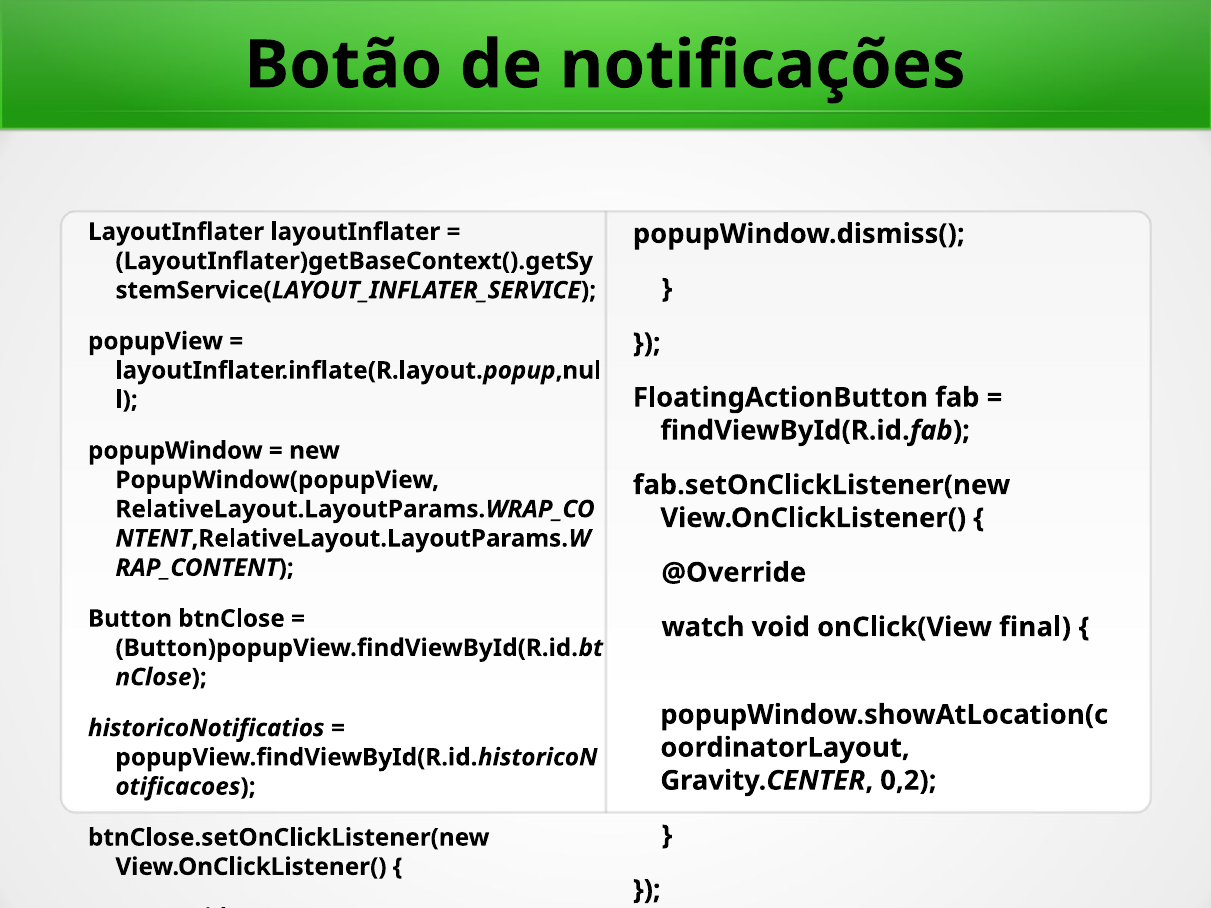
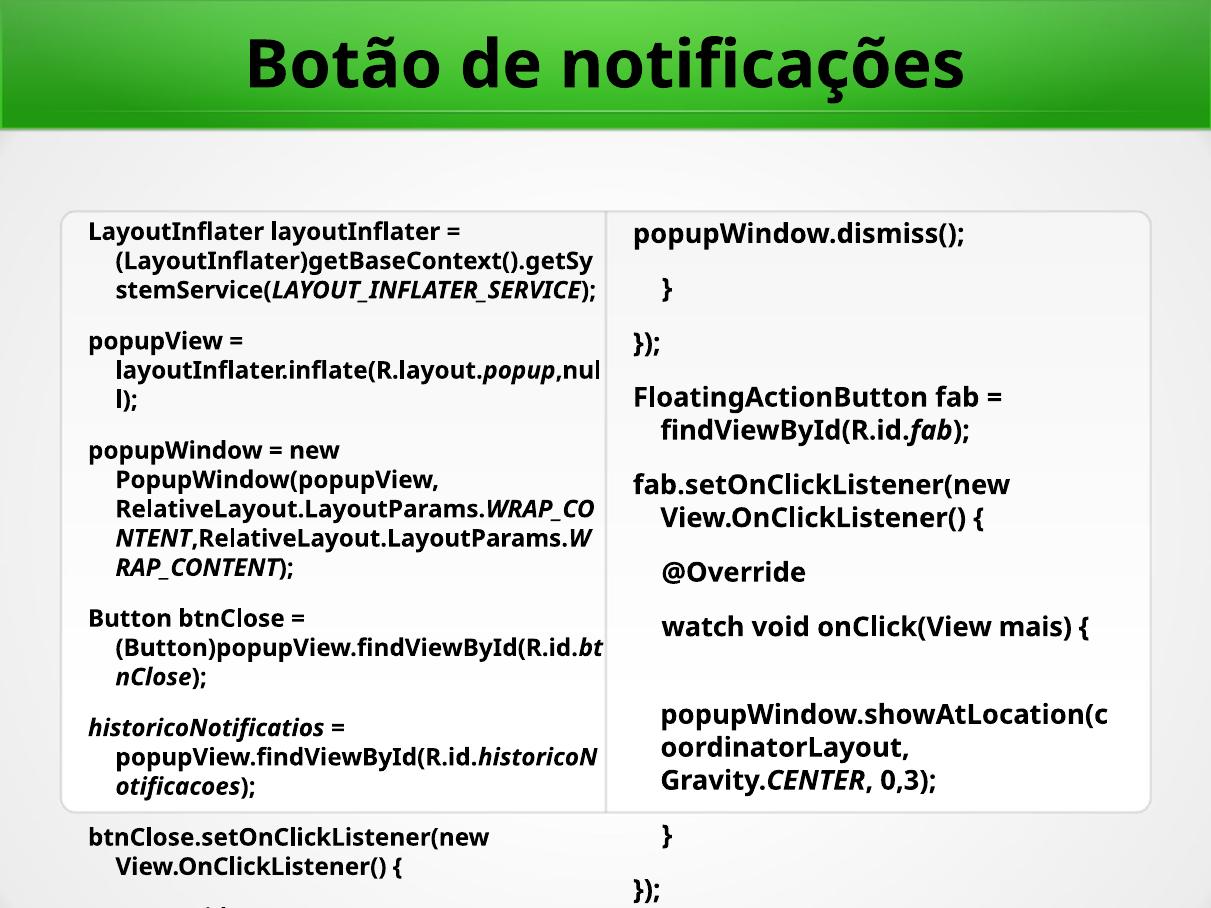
final: final -> mais (1035, 627)
0,2: 0,2 -> 0,3 (908, 781)
